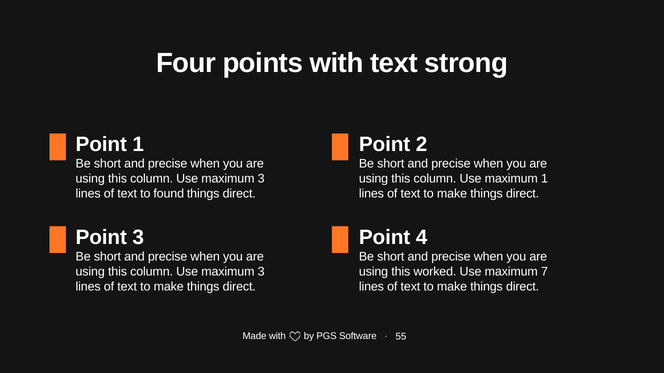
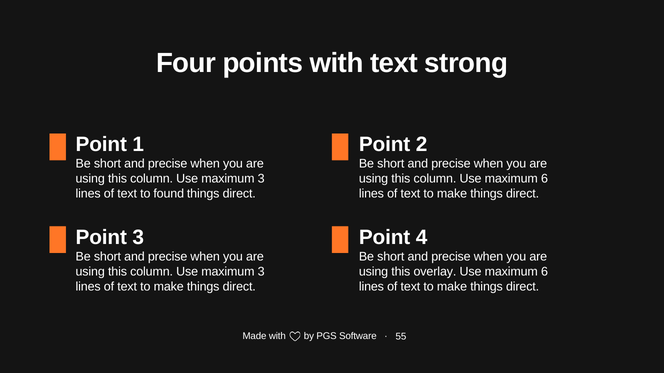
column Use maximum 1: 1 -> 6 (544, 179)
worked: worked -> overlay (435, 271)
7: 7 -> 6 (544, 271)
